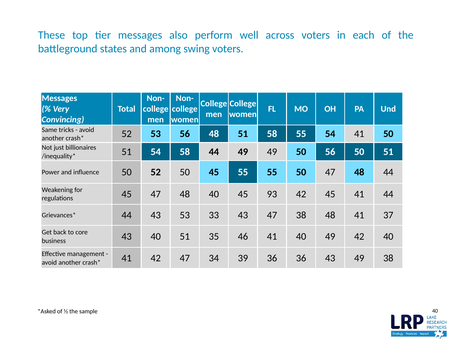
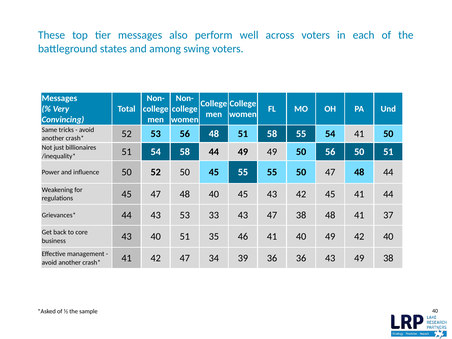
45 93: 93 -> 43 (272, 194)
